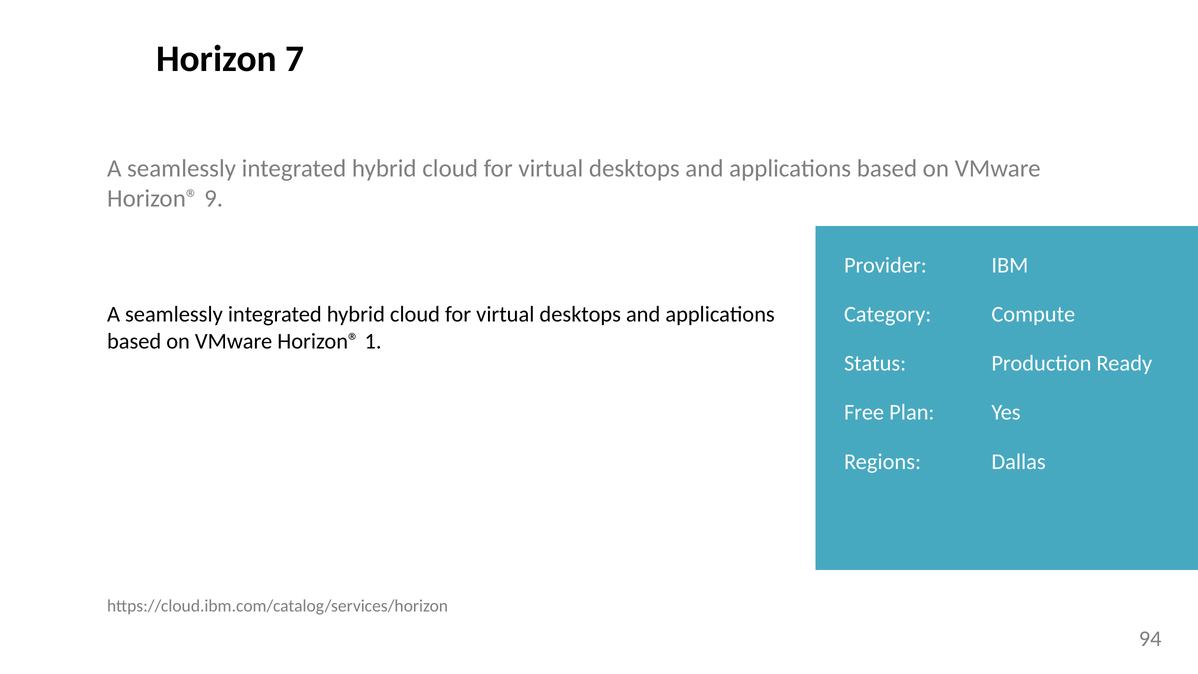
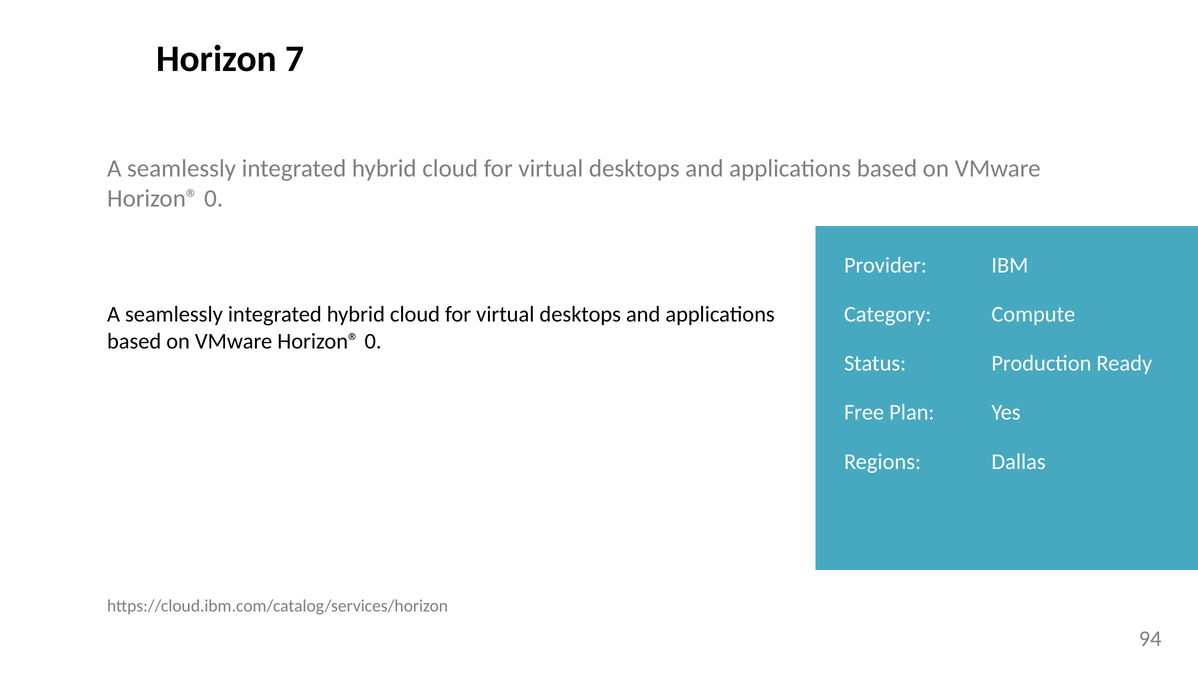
9: 9 -> 0 (214, 198)
1: 1 -> 0 (373, 341)
